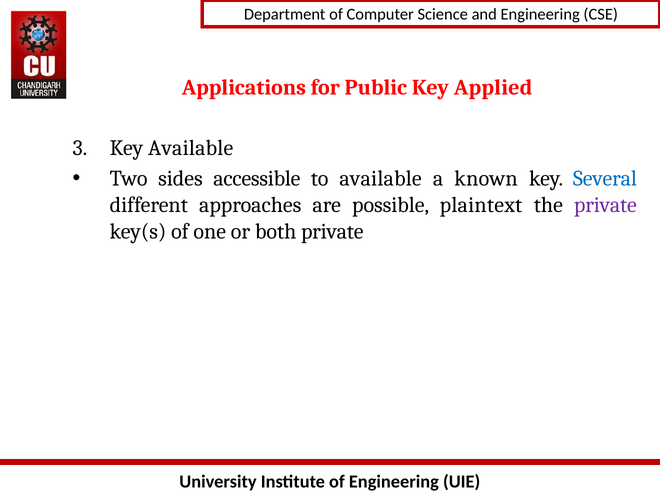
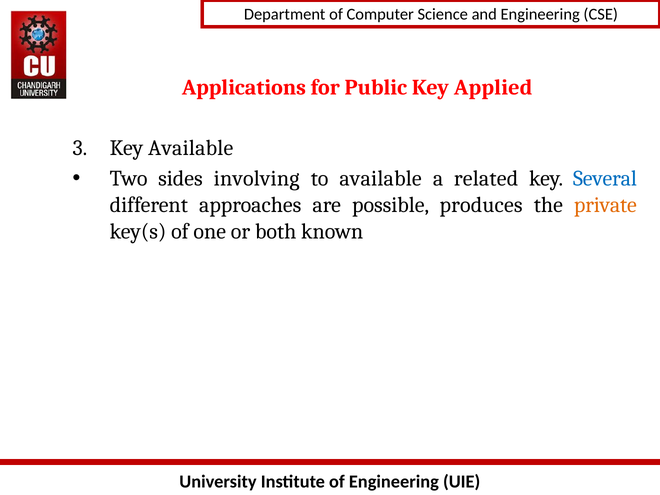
accessible: accessible -> involving (257, 179)
known: known -> related (486, 179)
plaintext: plaintext -> produces (481, 205)
private colour: purple -> orange (605, 205)
both private: private -> known (332, 231)
